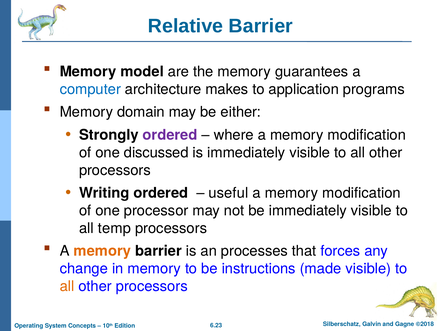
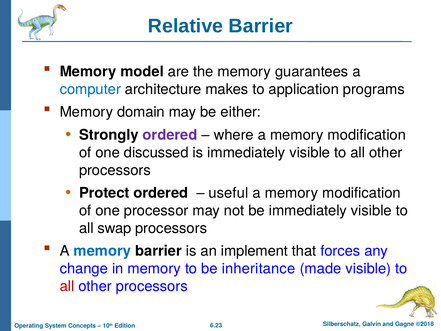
Writing: Writing -> Protect (104, 193)
temp: temp -> swap (115, 228)
memory colour: orange -> blue (102, 251)
processes: processes -> implement (254, 251)
instructions: instructions -> inheritance (259, 268)
all colour: orange -> red (67, 286)
